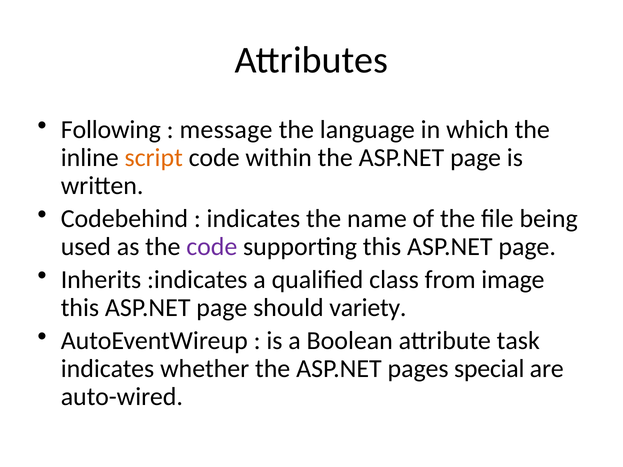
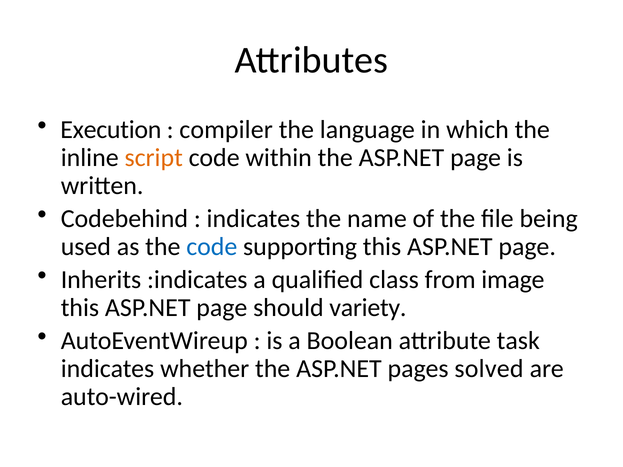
Following: Following -> Execution (111, 130)
message: message -> compiler (226, 130)
code colour: purple -> blue (212, 247)
special: special -> solved (489, 369)
